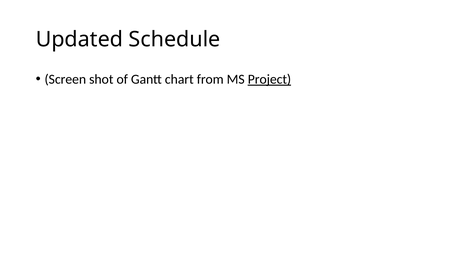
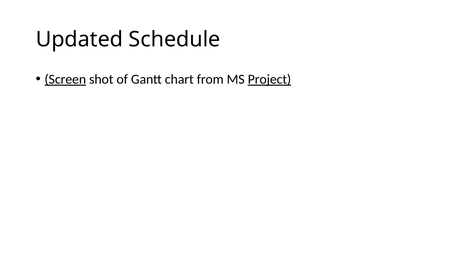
Screen underline: none -> present (65, 79)
